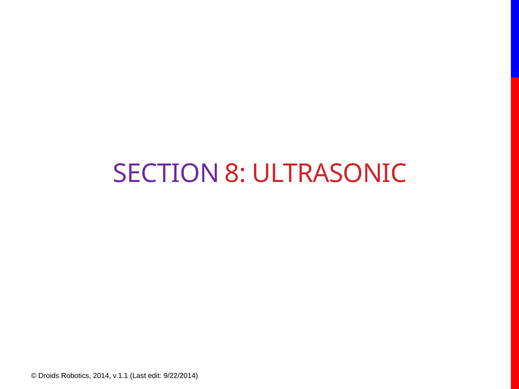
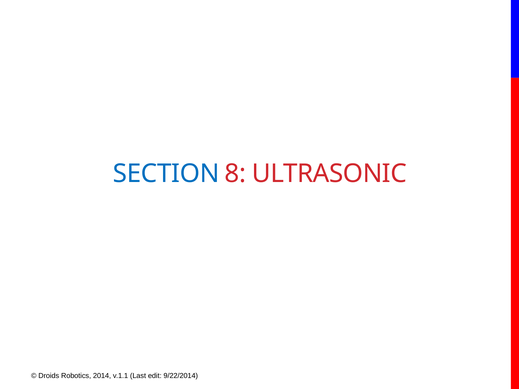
SECTION colour: purple -> blue (166, 174)
